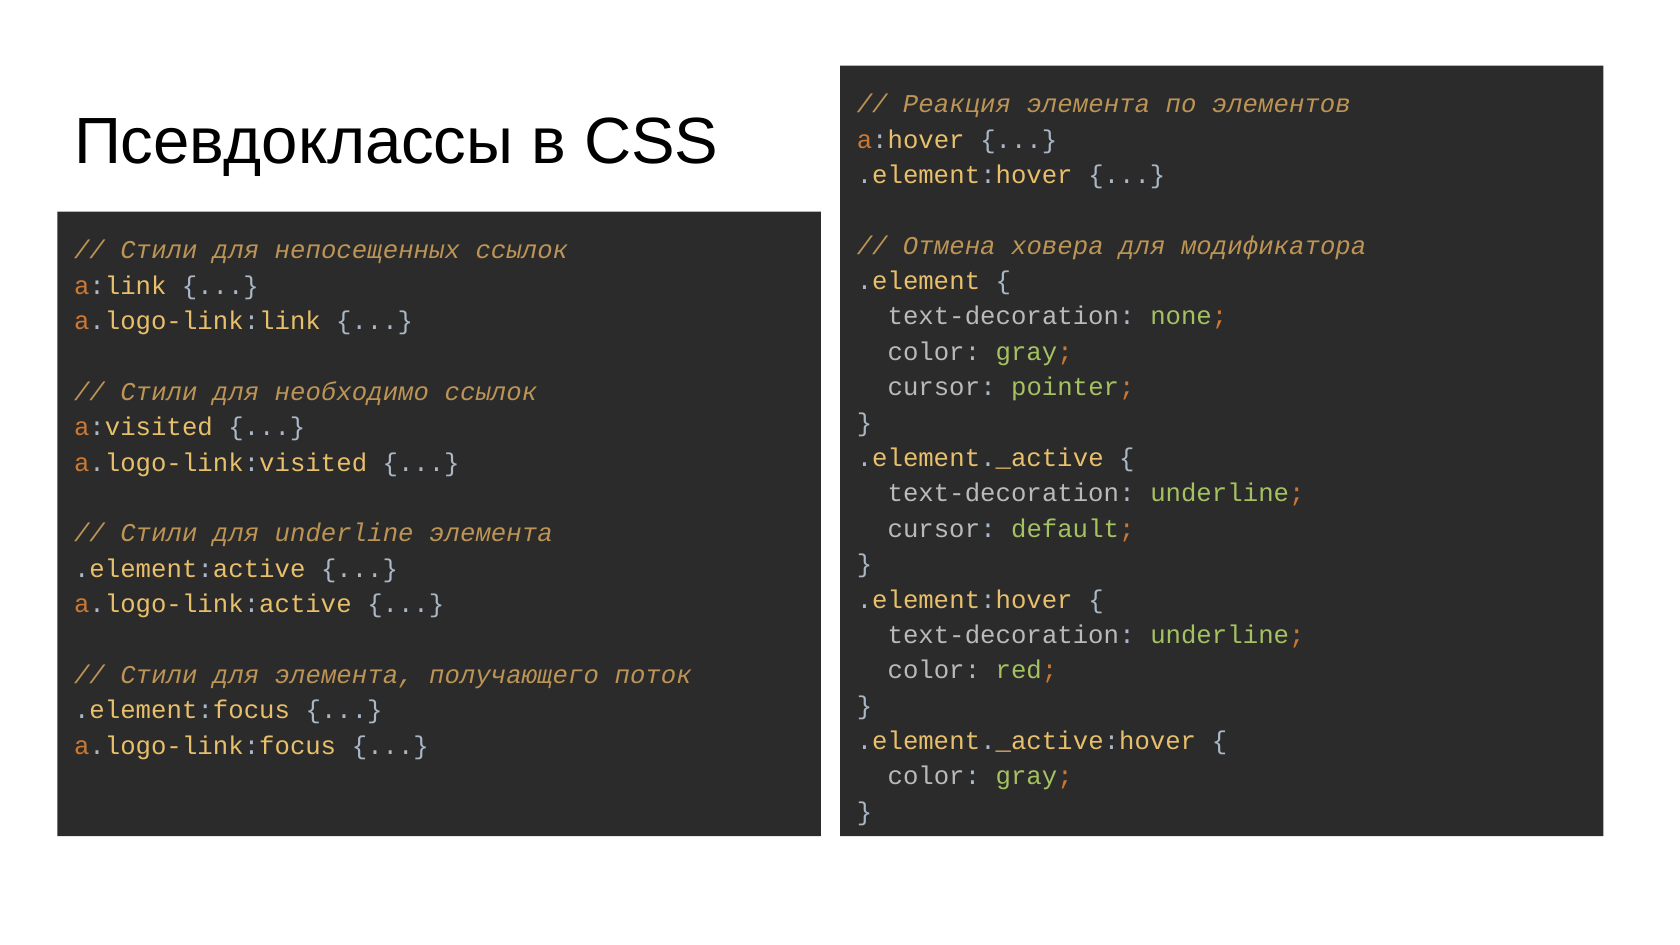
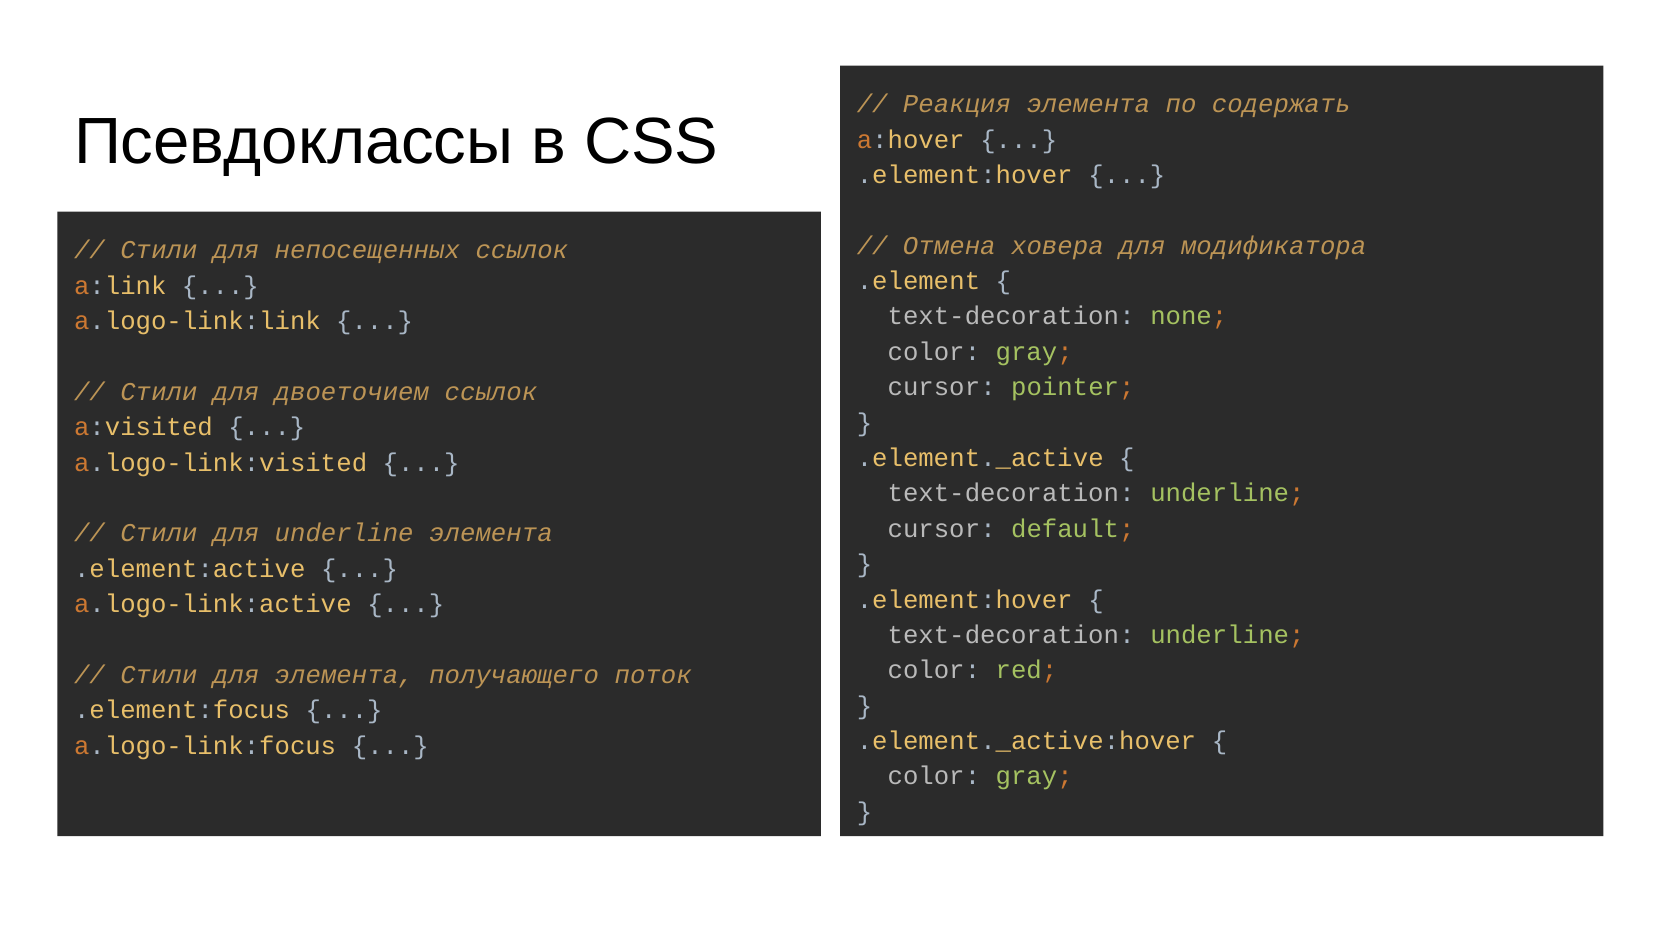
элементов: элементов -> содержать (1281, 104)
необходимо: необходимо -> двоеточием (352, 392)
